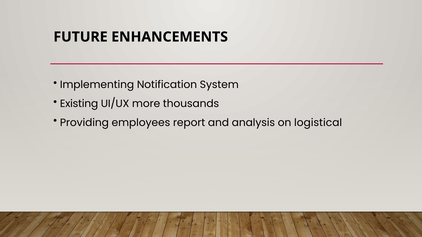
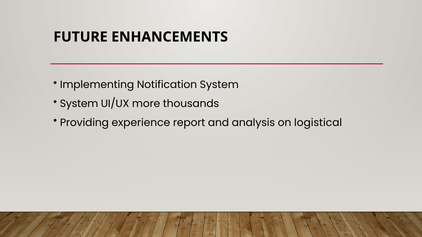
Existing: Existing -> System (79, 104)
employees: employees -> experience (141, 123)
